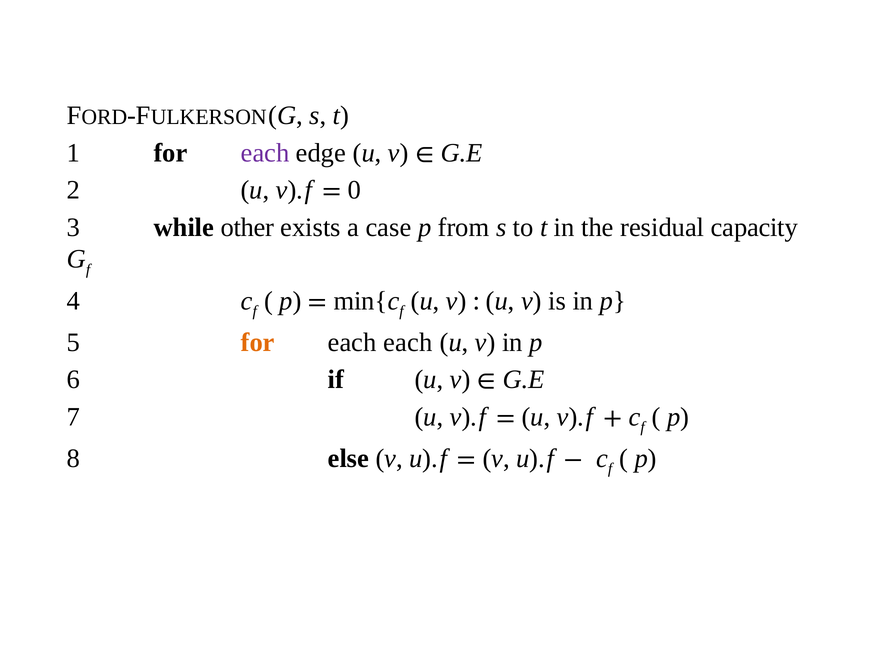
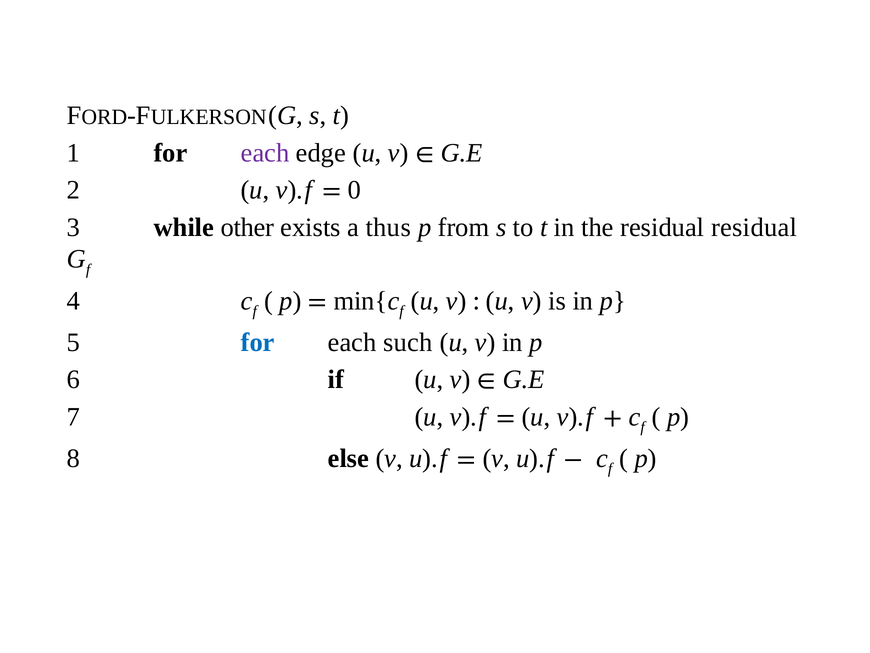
case: case -> thus (388, 227)
residual capacity: capacity -> residual (754, 227)
for colour: orange -> blue (258, 342)
each each: each -> such (408, 342)
